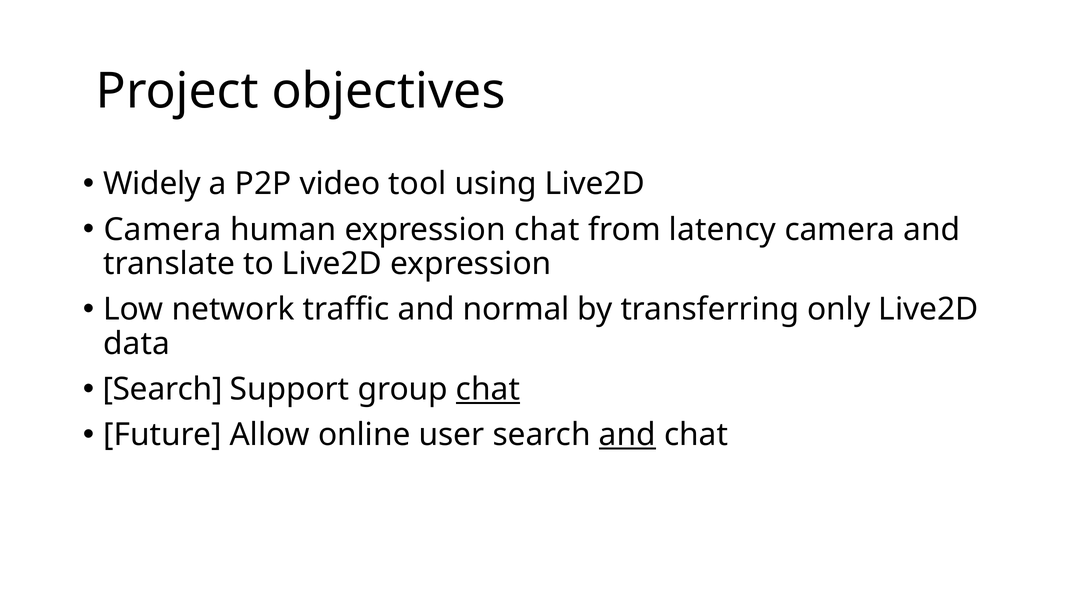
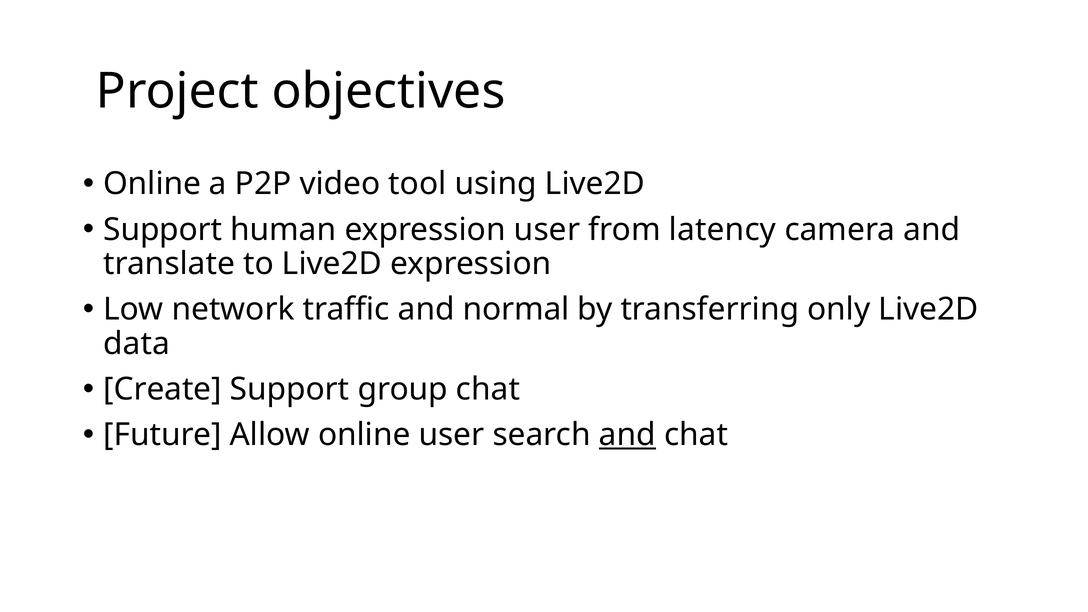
Widely: Widely -> Online (152, 184)
Camera: Camera -> Support (163, 230)
expression chat: chat -> user (547, 230)
Search: Search -> Create (163, 389)
chat underline: present -> none (488, 389)
